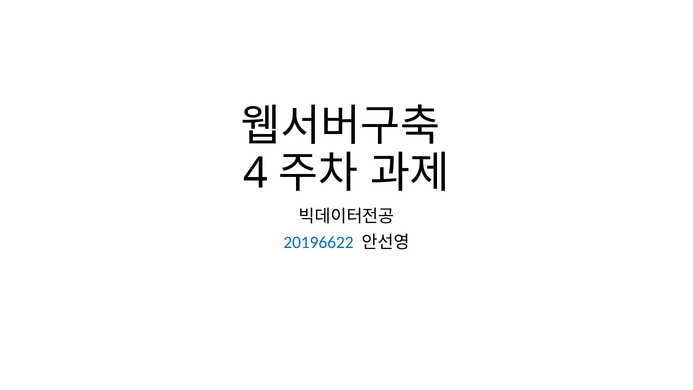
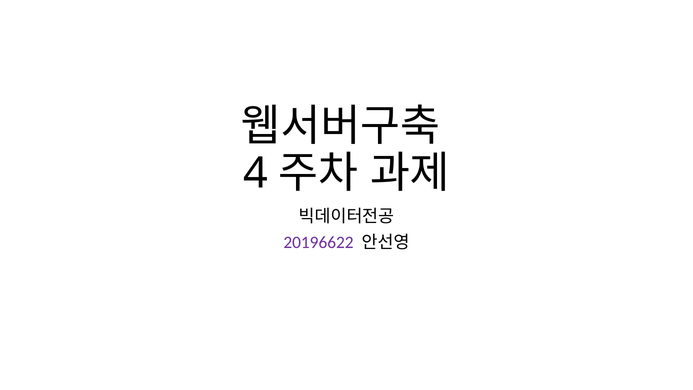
20196622 colour: blue -> purple (319, 243)
